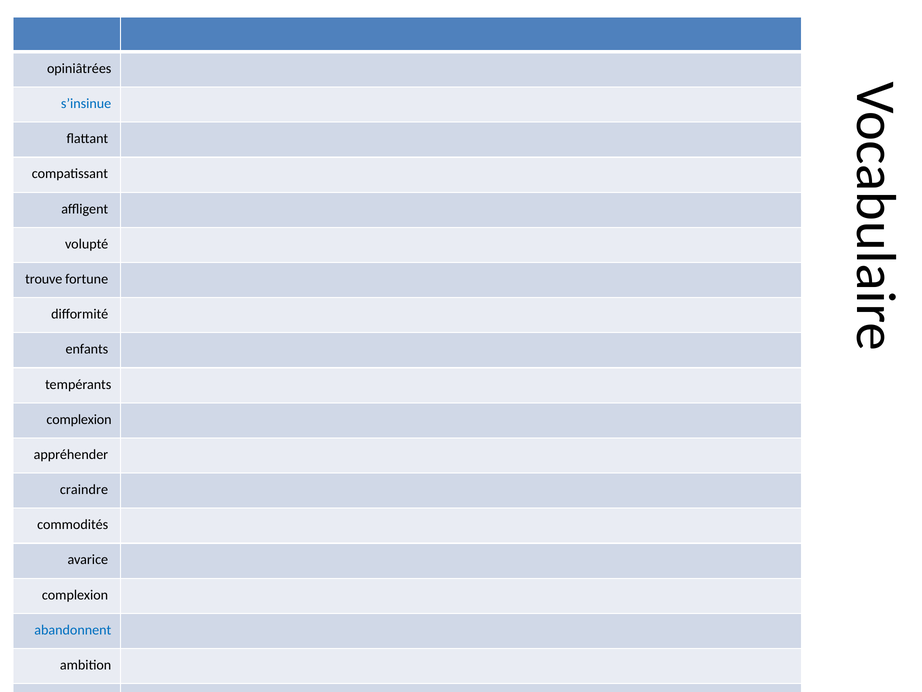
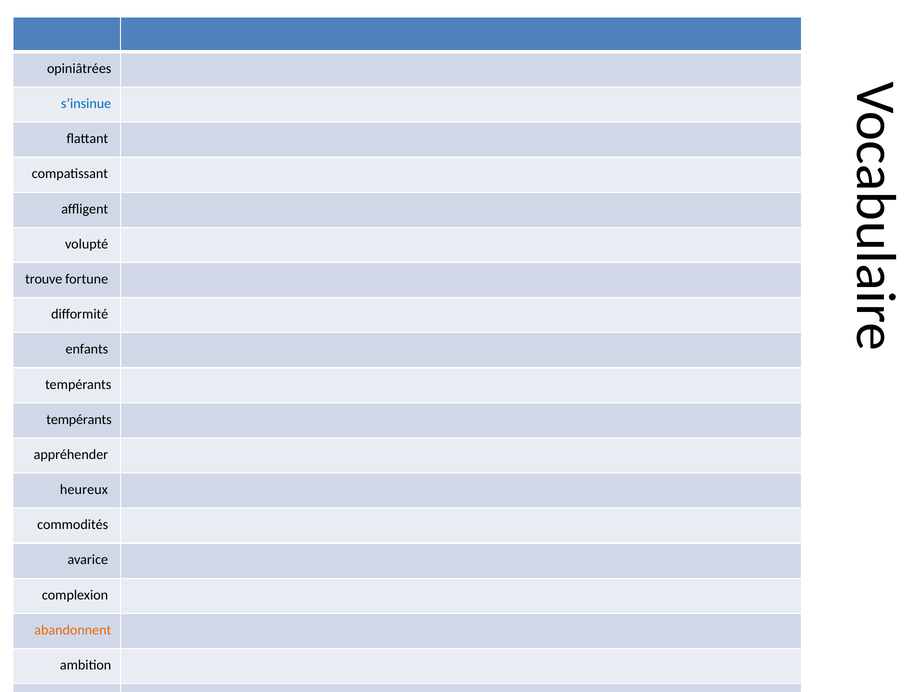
complexion: complexion -> tempérants (79, 419)
craindre: craindre -> heureux (84, 489)
abandonnent colour: blue -> orange (73, 630)
